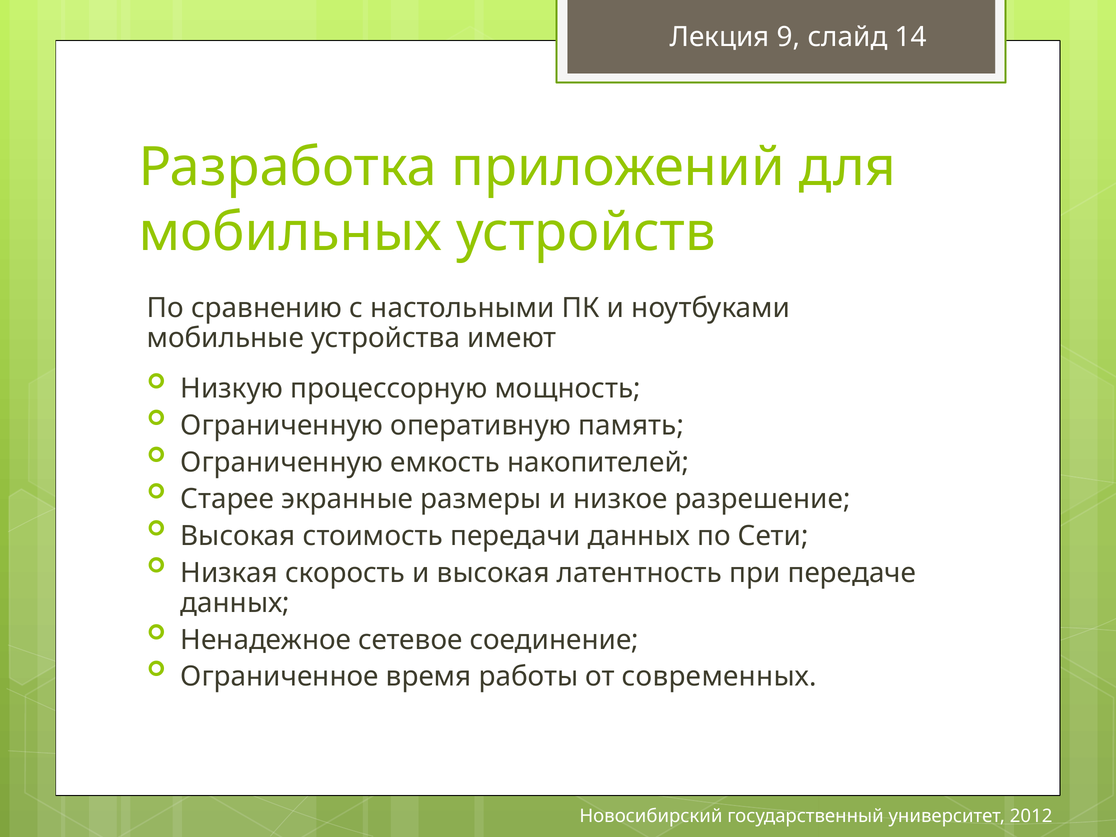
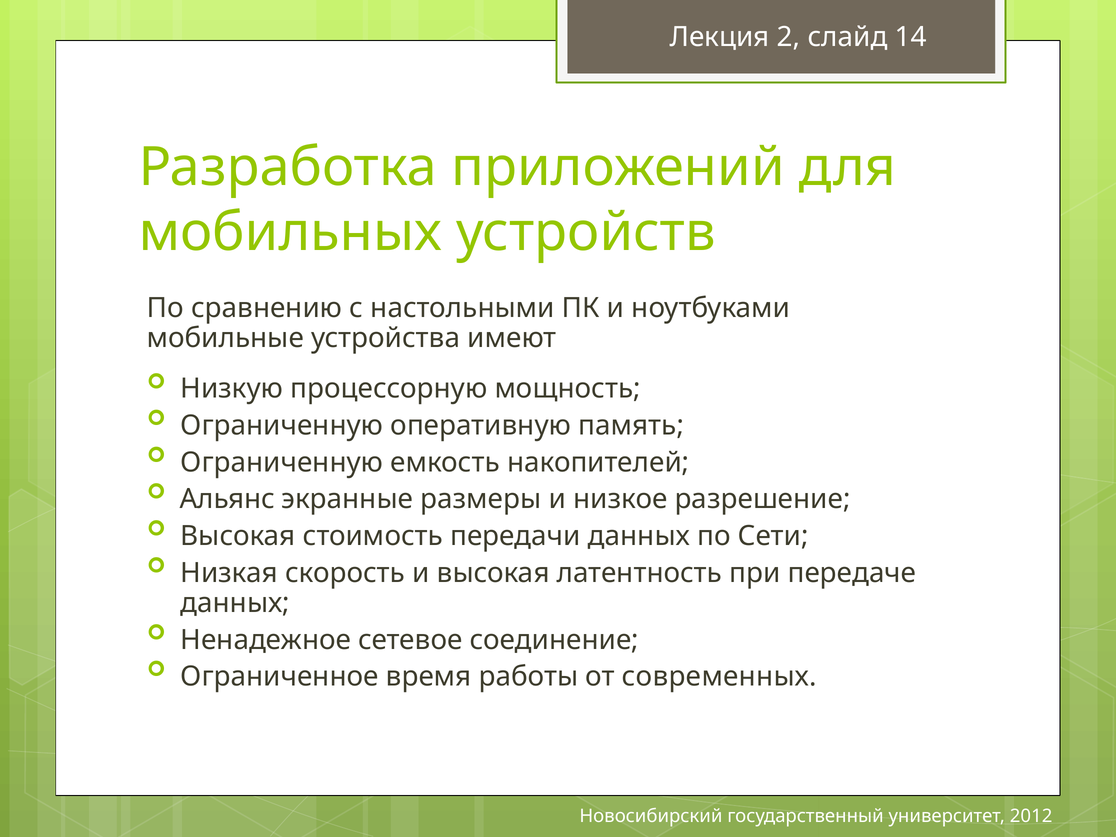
9: 9 -> 2 (789, 37)
Старее: Старее -> Альянс (227, 499)
